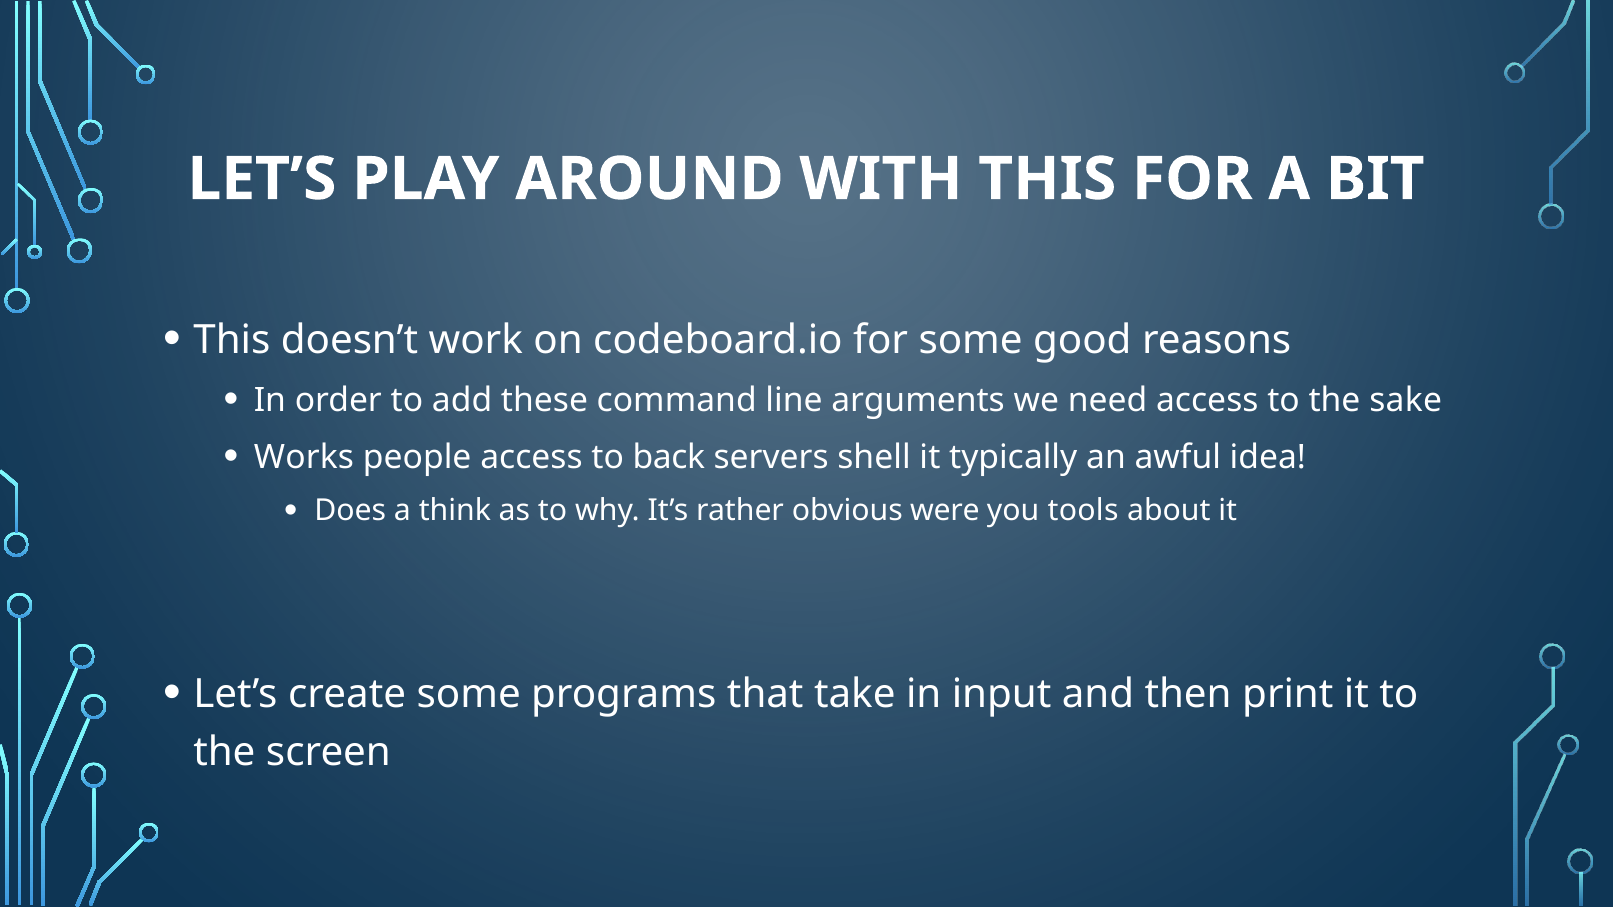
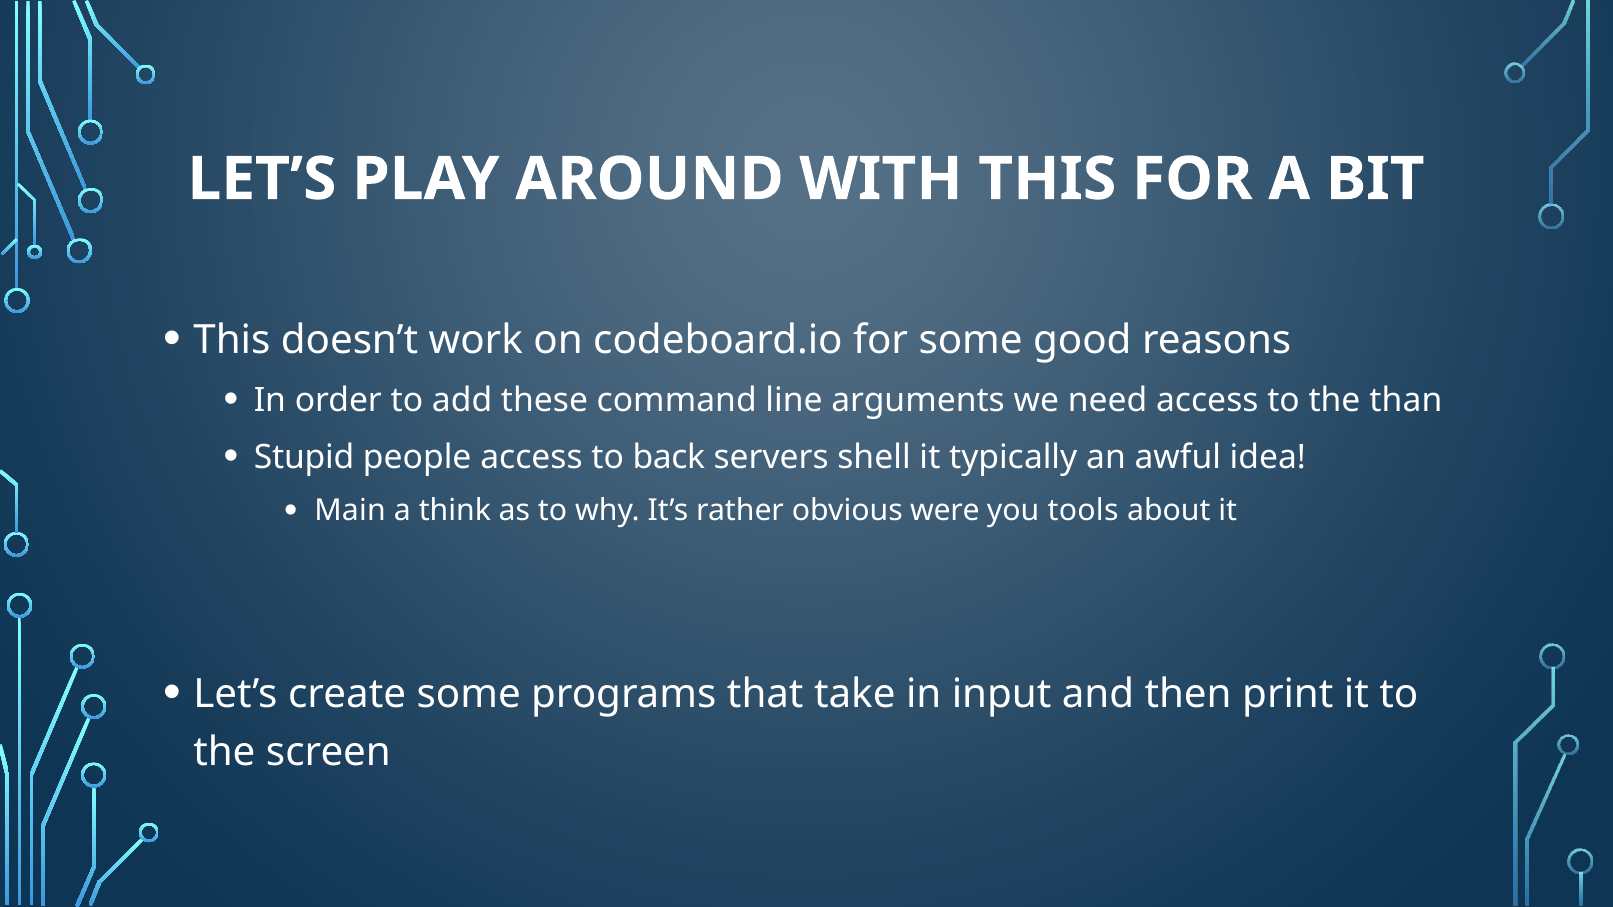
sake: sake -> than (1406, 401)
Works: Works -> Stupid (304, 457)
Does: Does -> Main (350, 511)
